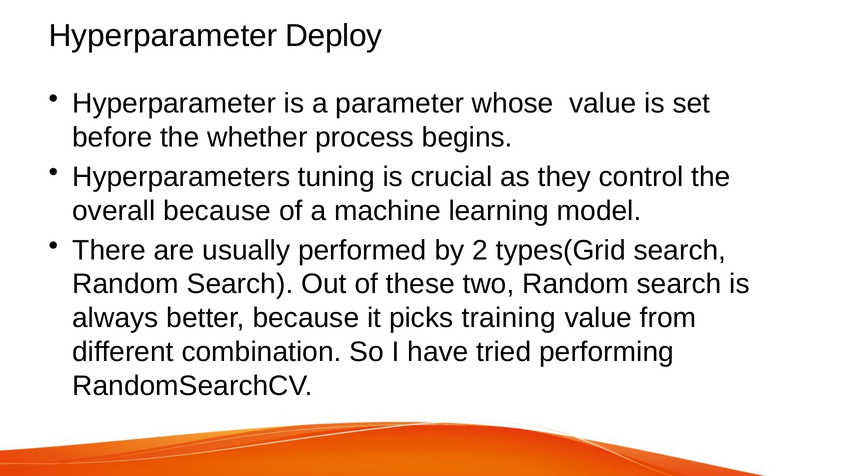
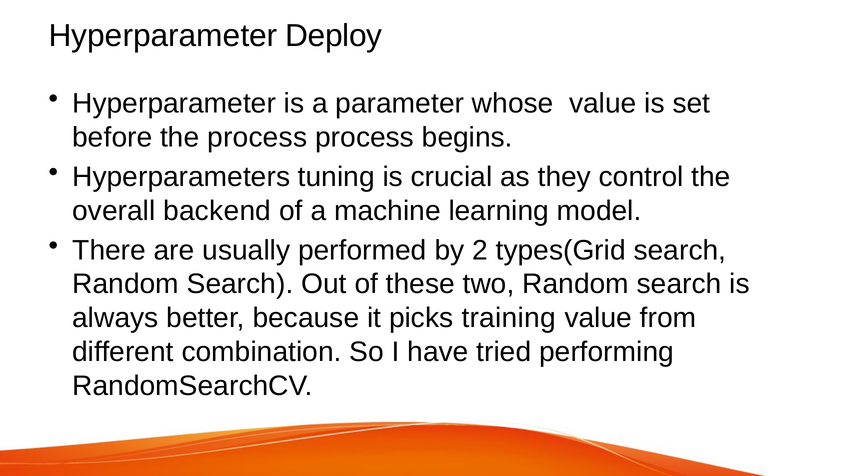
the whether: whether -> process (257, 137)
overall because: because -> backend (217, 211)
